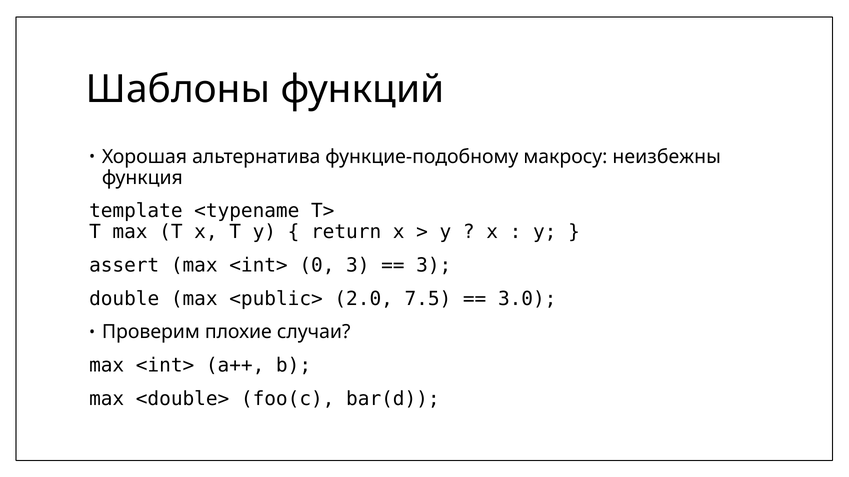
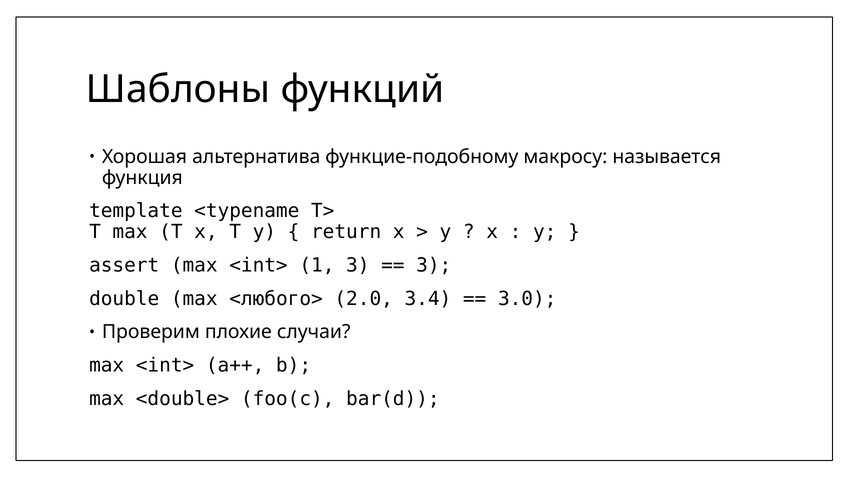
неизбежны: неизбежны -> называется (667, 157)
0: 0 -> 1 (317, 266)
<public>: <public> -> <любого> (276, 299)
7.5: 7.5 -> 3.4 (428, 299)
